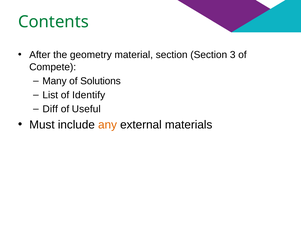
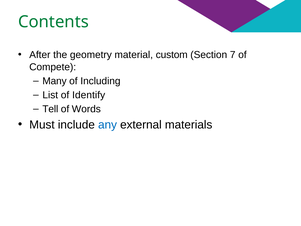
material section: section -> custom (172, 55)
3: 3 -> 7 (233, 55)
Solutions: Solutions -> Including (100, 81)
Diff: Diff -> Tell (50, 109)
Useful: Useful -> Words (86, 109)
any colour: orange -> blue (107, 125)
